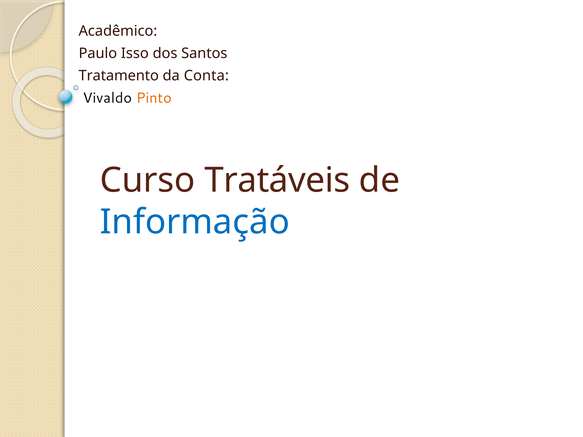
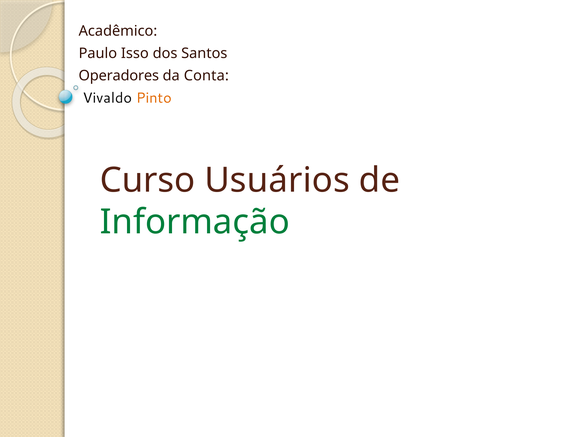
Tratamento: Tratamento -> Operadores (119, 76)
Tratáveis: Tratáveis -> Usuários (277, 181)
Informação colour: blue -> green (195, 222)
